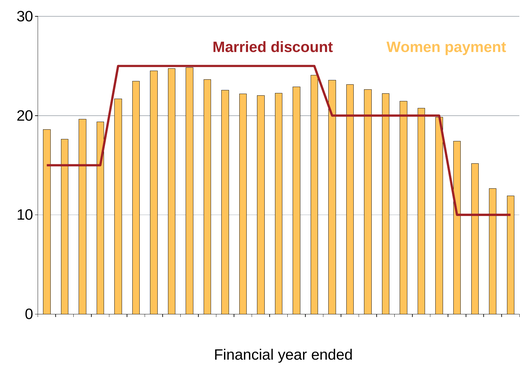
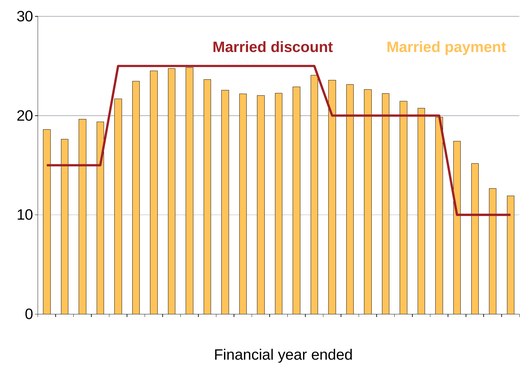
discount Women: Women -> Married (414, 47)
